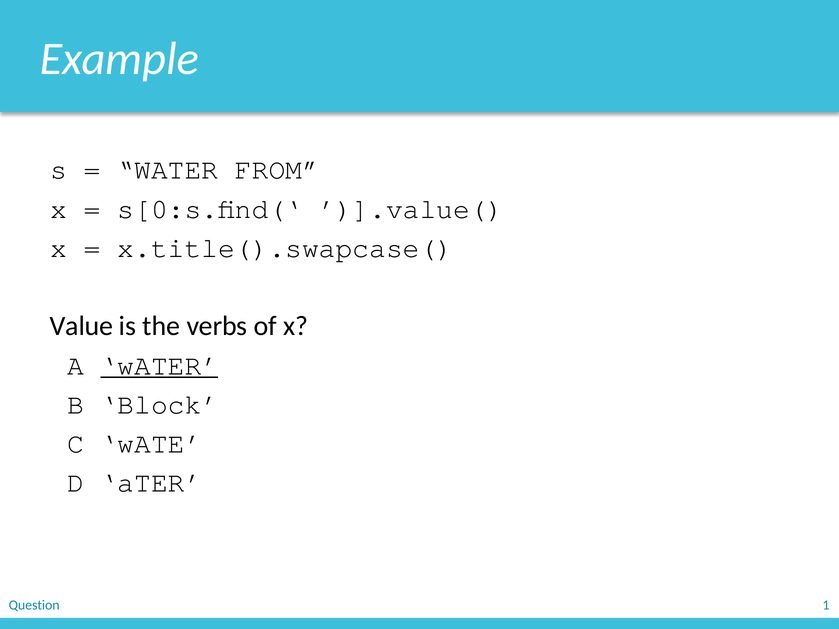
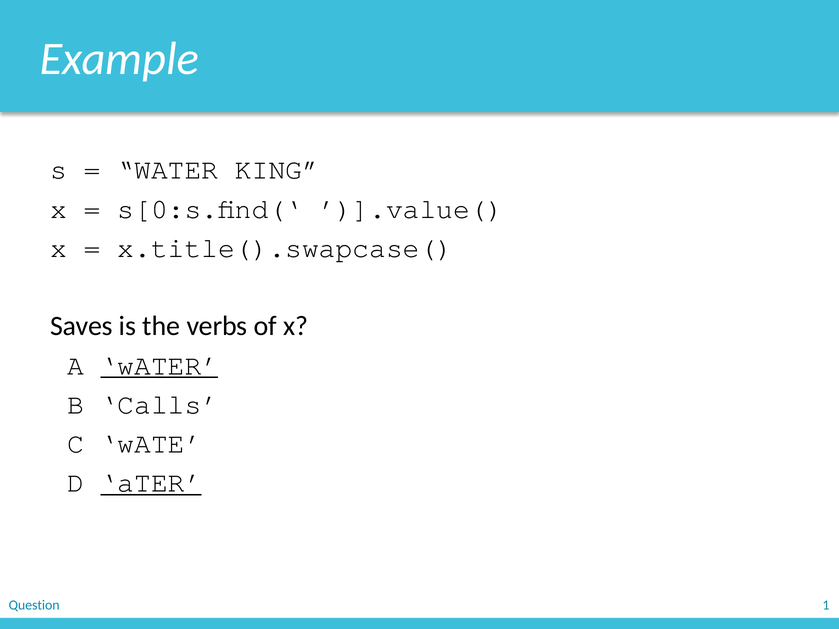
FROM: FROM -> KING (277, 170)
Value: Value -> Saves (81, 326)
Block: Block -> Calls (159, 405)
aTER underline: none -> present (151, 483)
